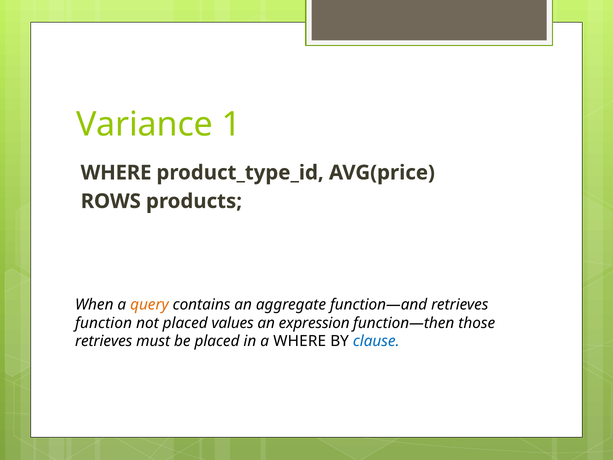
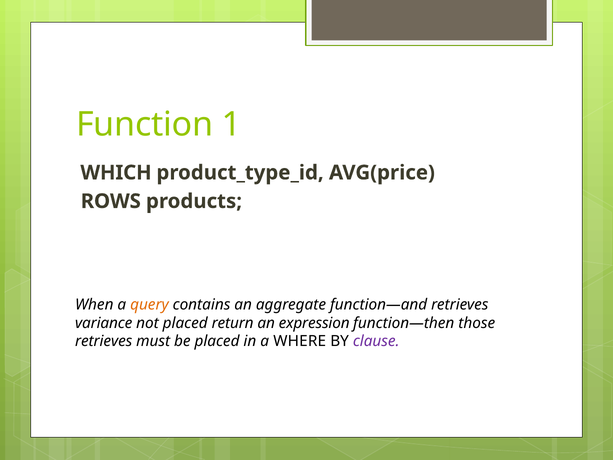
Variance: Variance -> Function (145, 124)
WHERE: WHERE -> WHICH (116, 173)
function: function -> variance (104, 323)
values: values -> return (233, 323)
clause colour: blue -> purple (376, 341)
